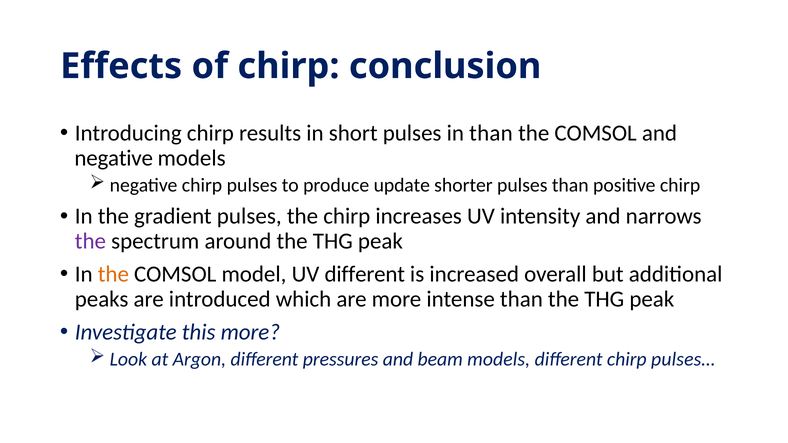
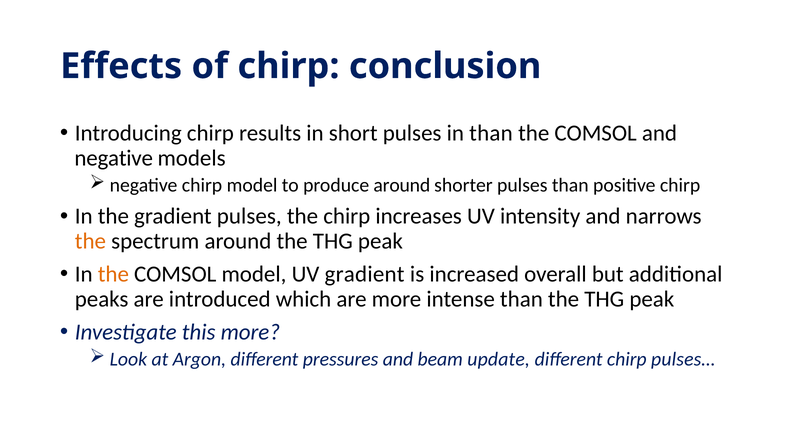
chirp pulses: pulses -> model (252, 185)
produce update: update -> around (402, 185)
the colour: purple -> orange (90, 241)
UV different: different -> gradient (365, 274)
beam models: models -> update (499, 359)
